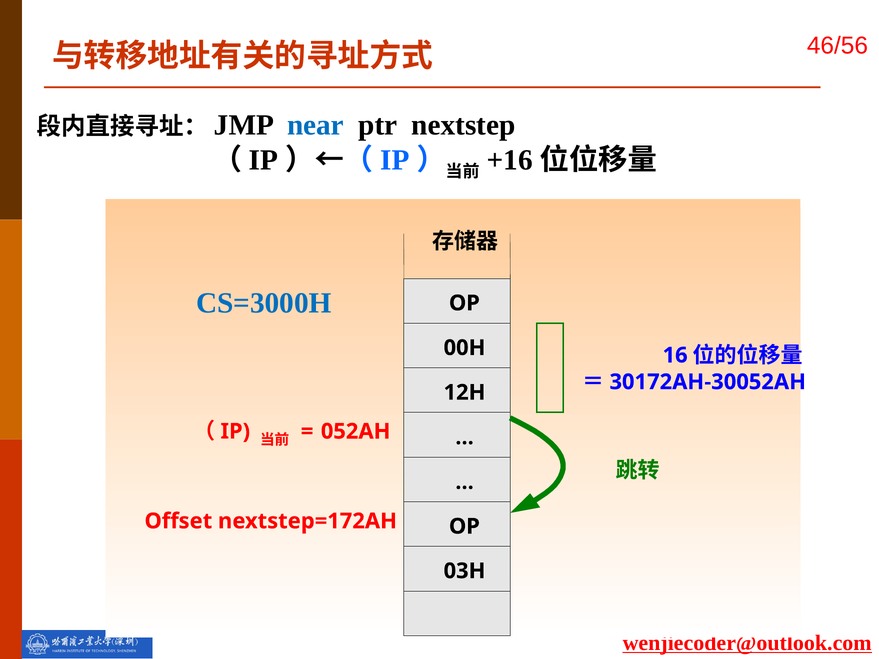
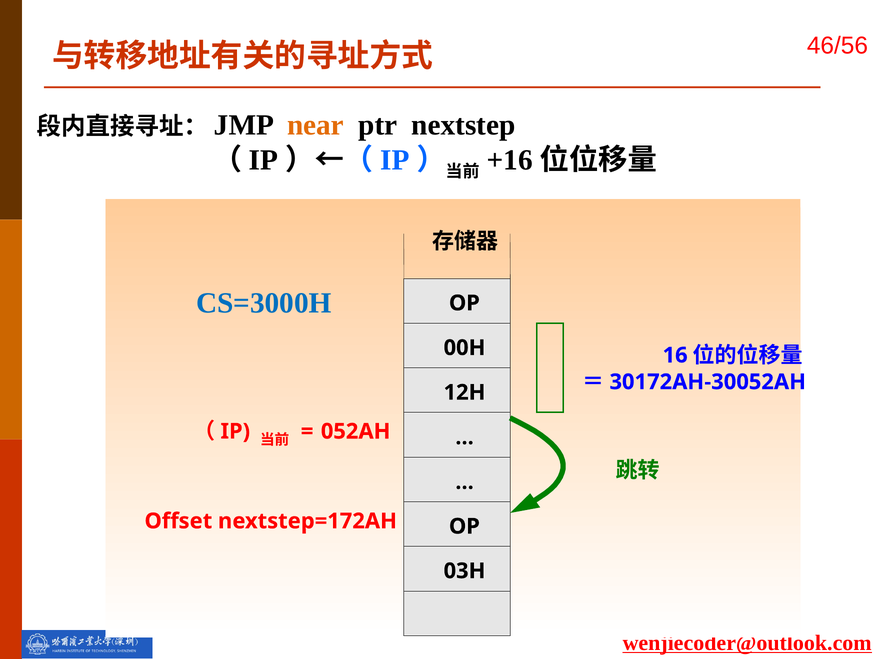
near colour: blue -> orange (315, 125)
